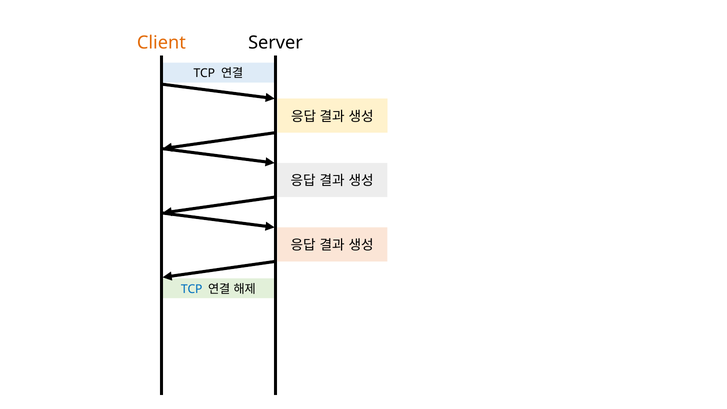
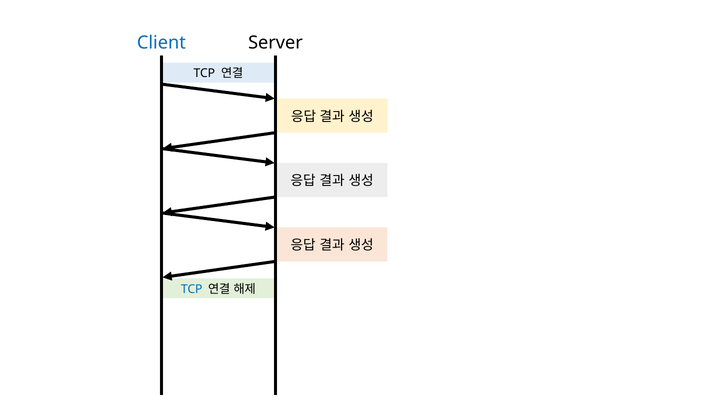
Client colour: orange -> blue (161, 43)
